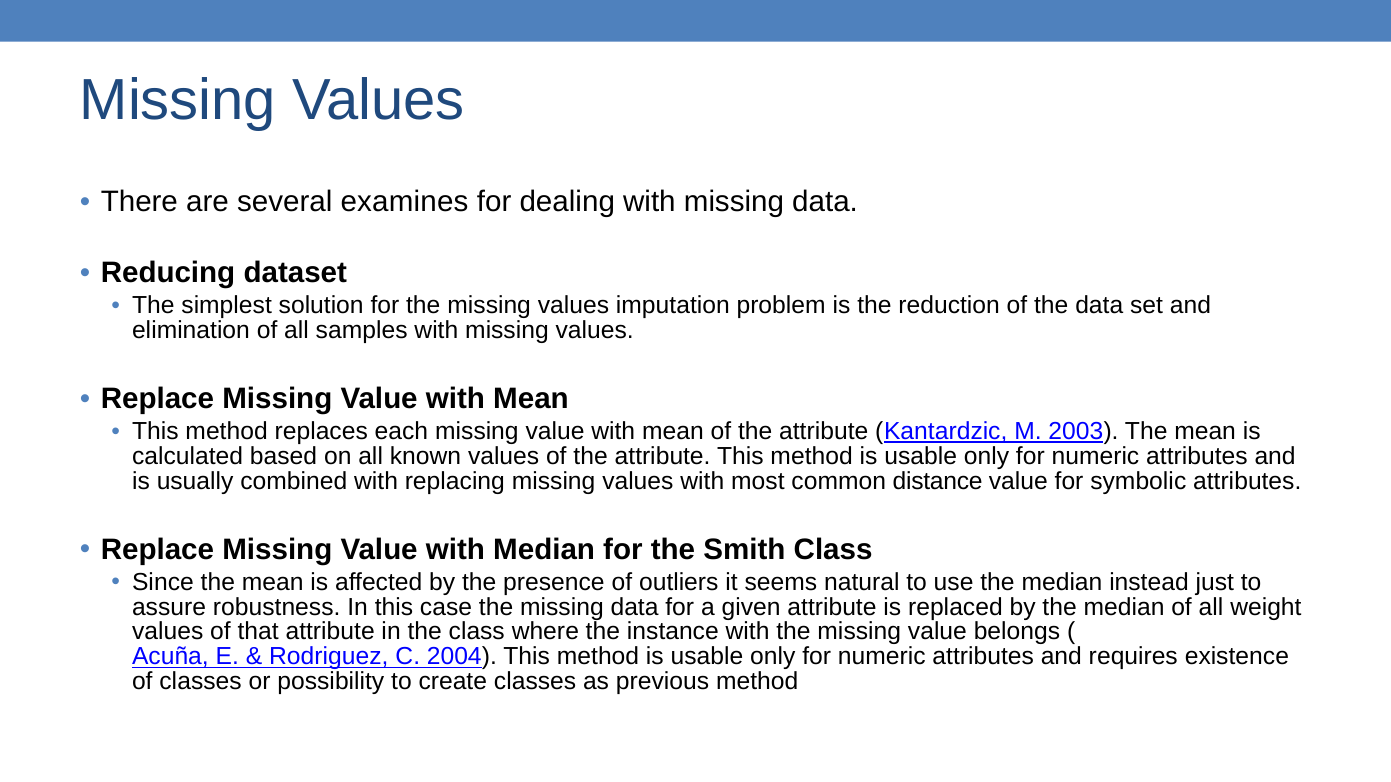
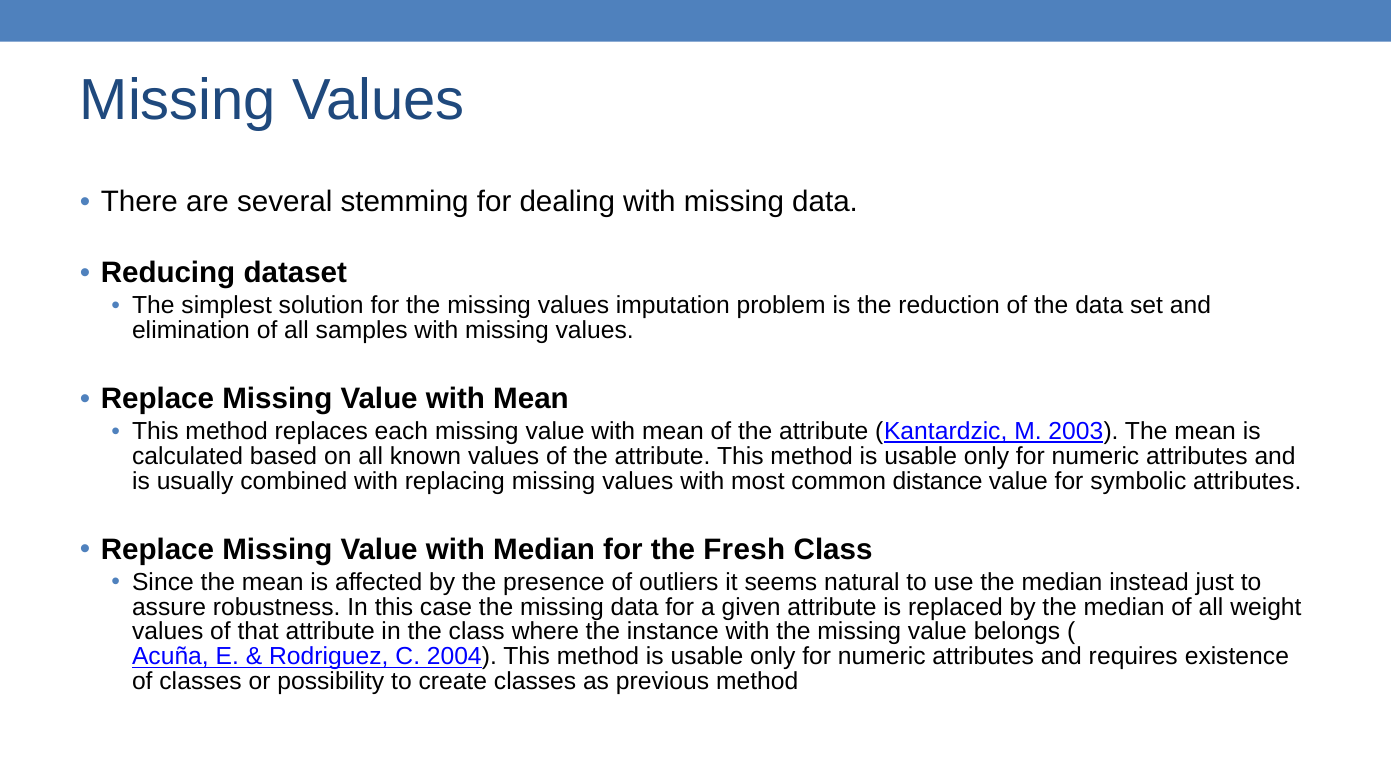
examines: examines -> stemming (405, 202)
Smith: Smith -> Fresh (744, 550)
